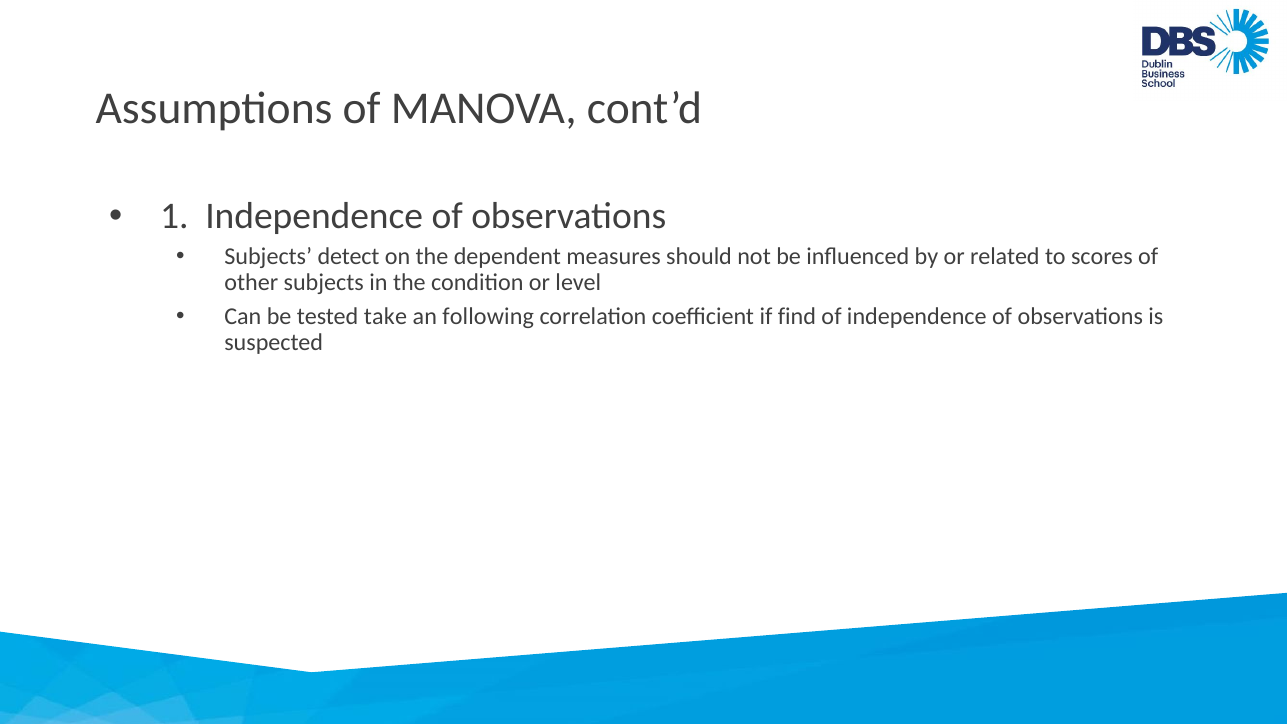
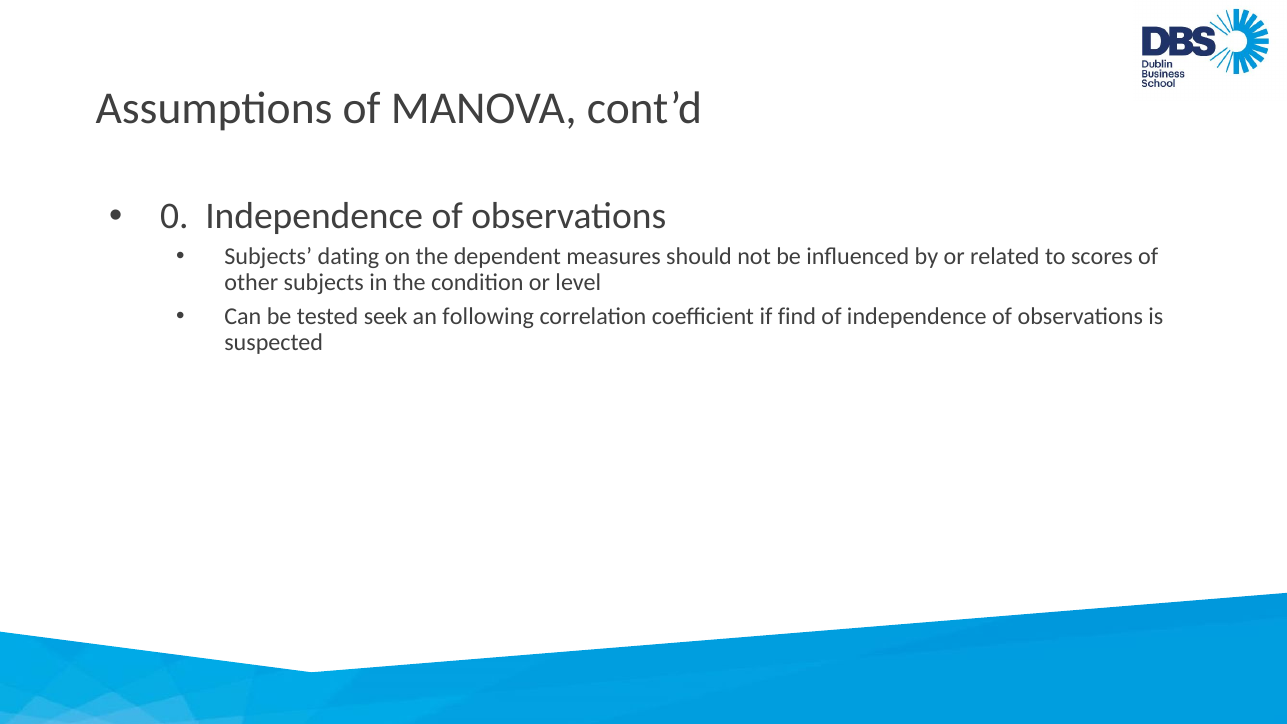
1: 1 -> 0 (174, 216)
detect: detect -> dating (348, 257)
take: take -> seek (386, 316)
